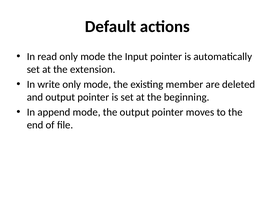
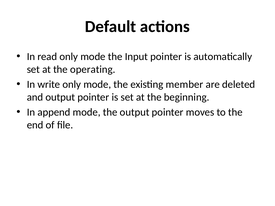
extension: extension -> operating (93, 70)
